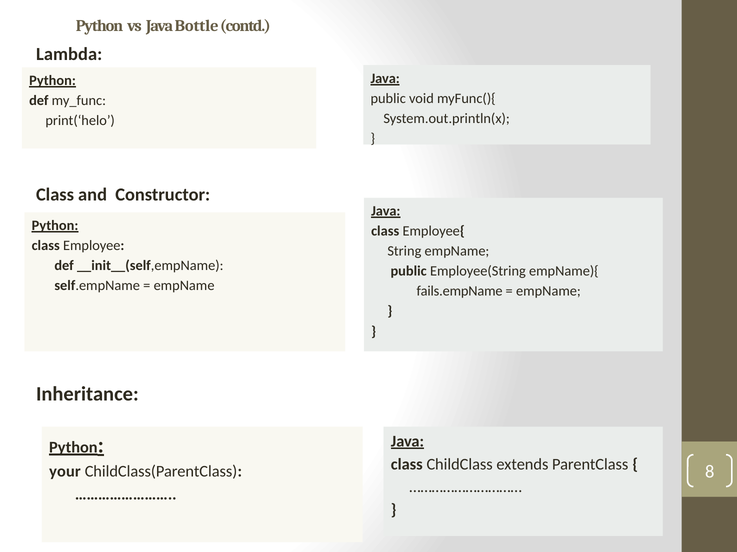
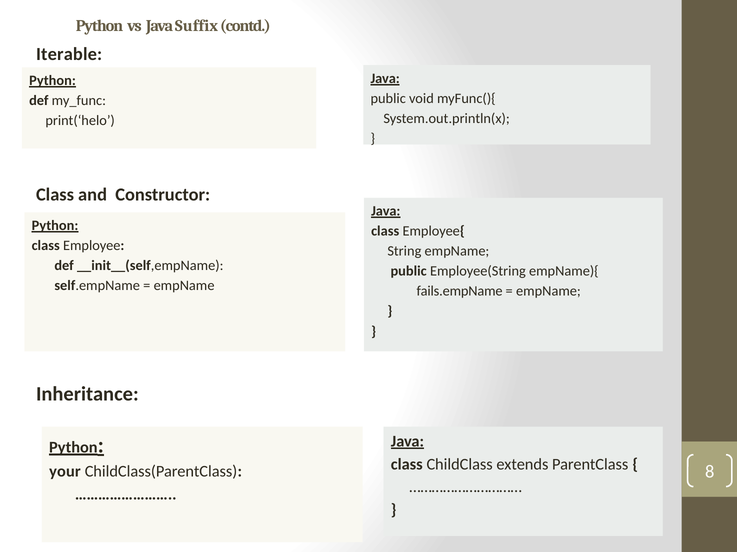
Bottle: Bottle -> Suffix (197, 26)
Lambda: Lambda -> Iterable (69, 54)
